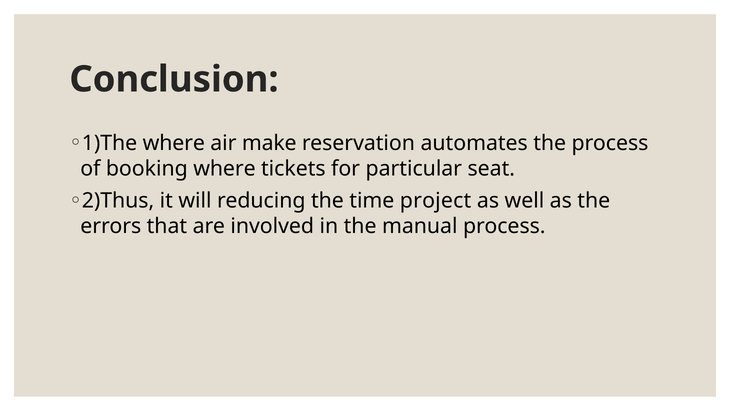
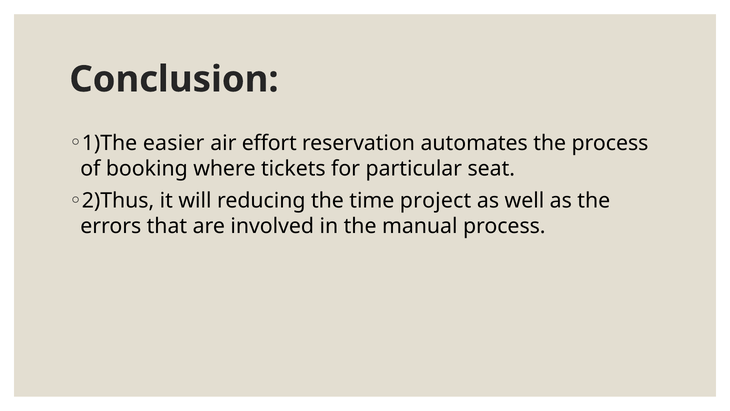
1)The where: where -> easier (174, 143)
make: make -> effort (269, 143)
